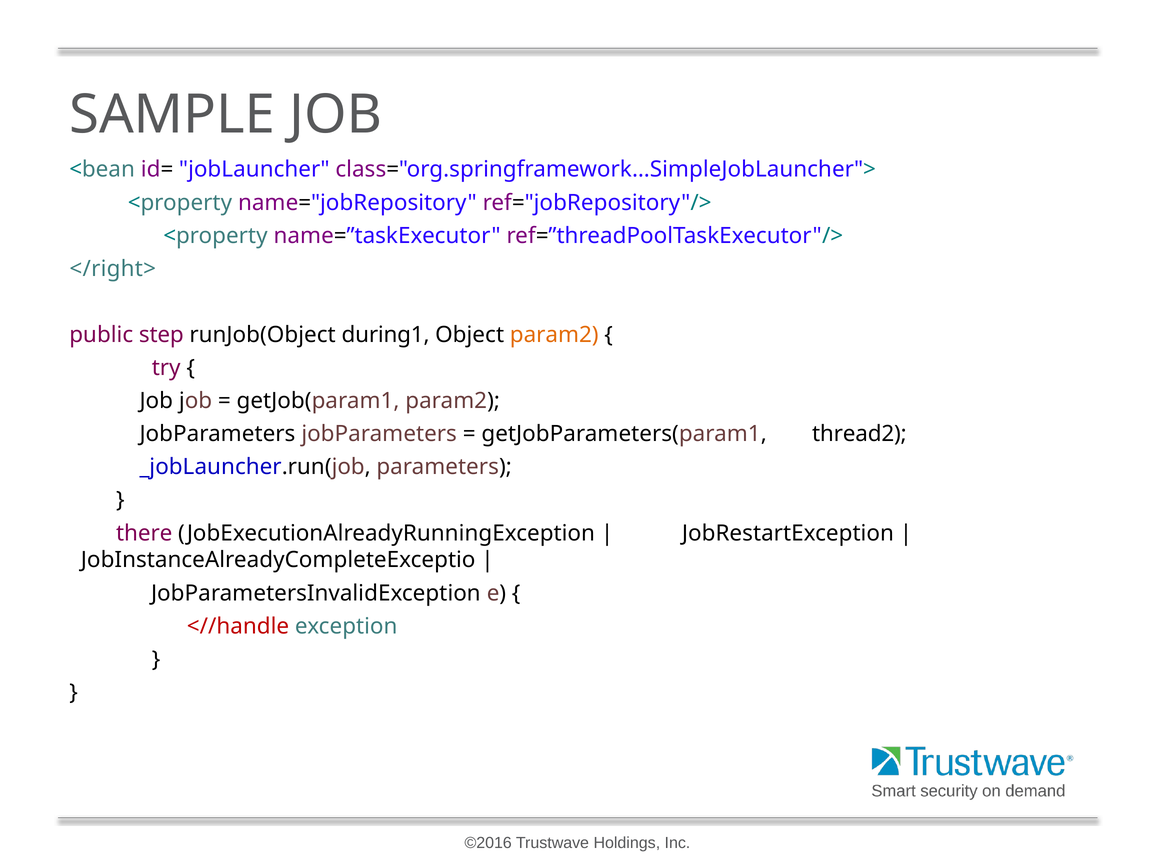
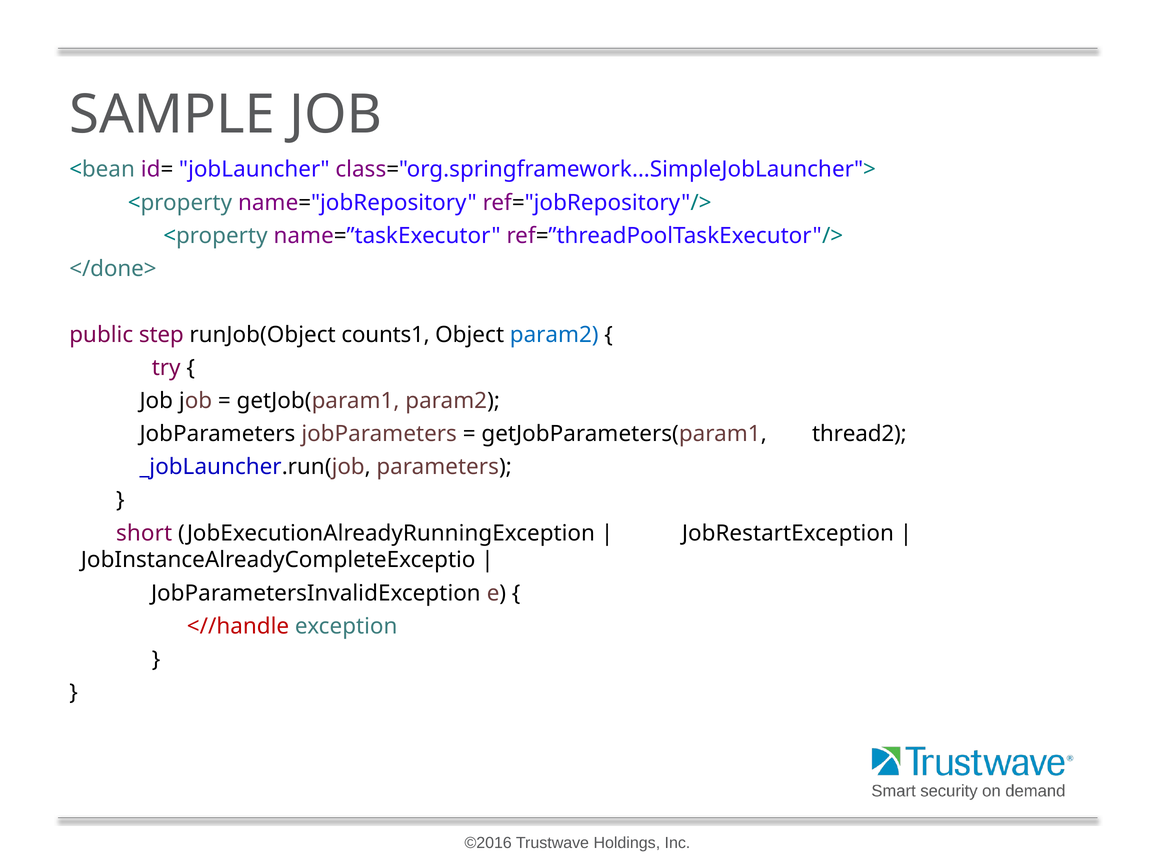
</right>: </right> -> </done> (113, 269)
during1: during1 -> counts1 (386, 335)
param2 colour: orange -> blue (554, 335)
there: there -> short (144, 533)
